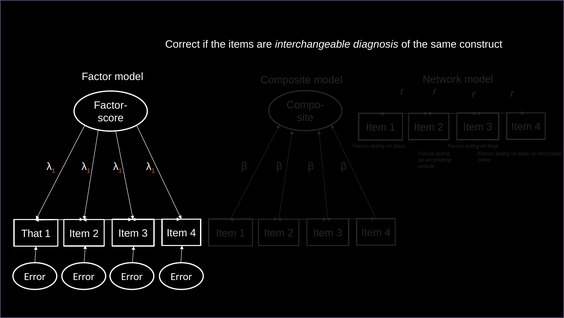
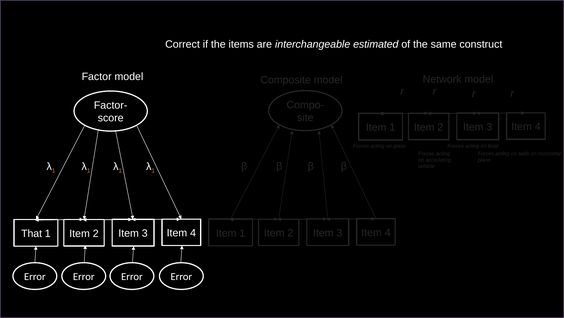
diagnosis: diagnosis -> estimated (376, 44)
